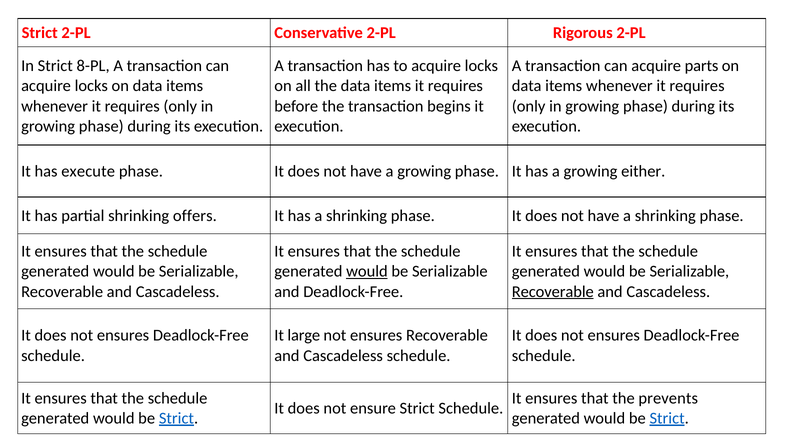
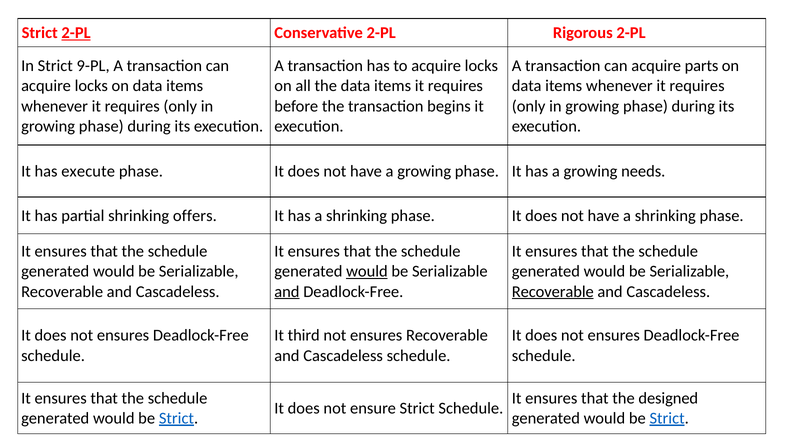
2-PL underline: none -> present (76, 33)
8-PL: 8-PL -> 9-PL (93, 66)
either: either -> needs (643, 171)
and underline: none -> present (287, 292)
large: large -> third (304, 335)
prevents: prevents -> designed (668, 398)
